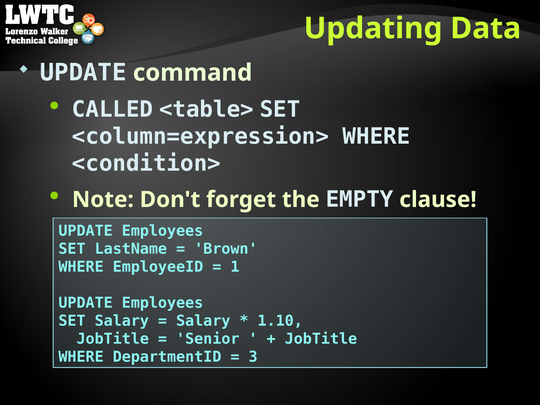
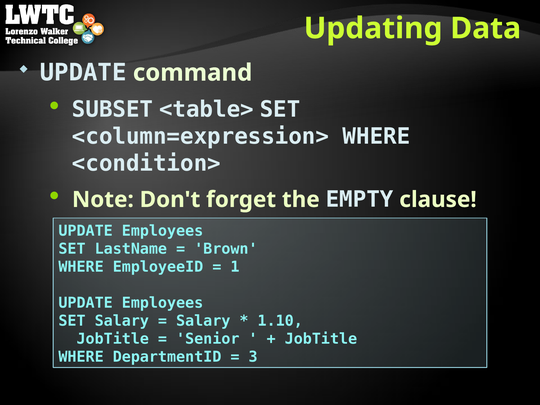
CALLED: CALLED -> SUBSET (113, 110)
